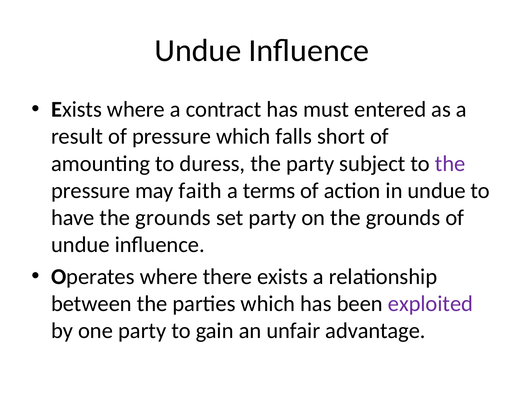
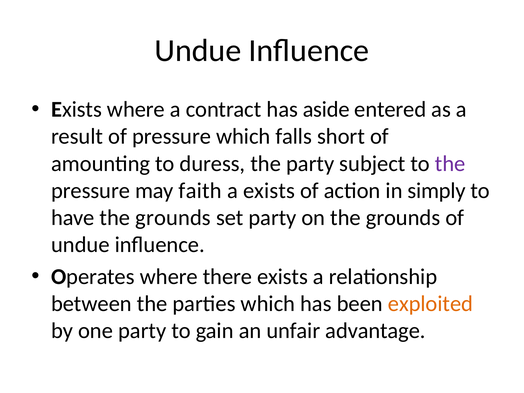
must: must -> aside (326, 109)
a terms: terms -> exists (269, 191)
in undue: undue -> simply (437, 191)
exploited colour: purple -> orange (430, 304)
